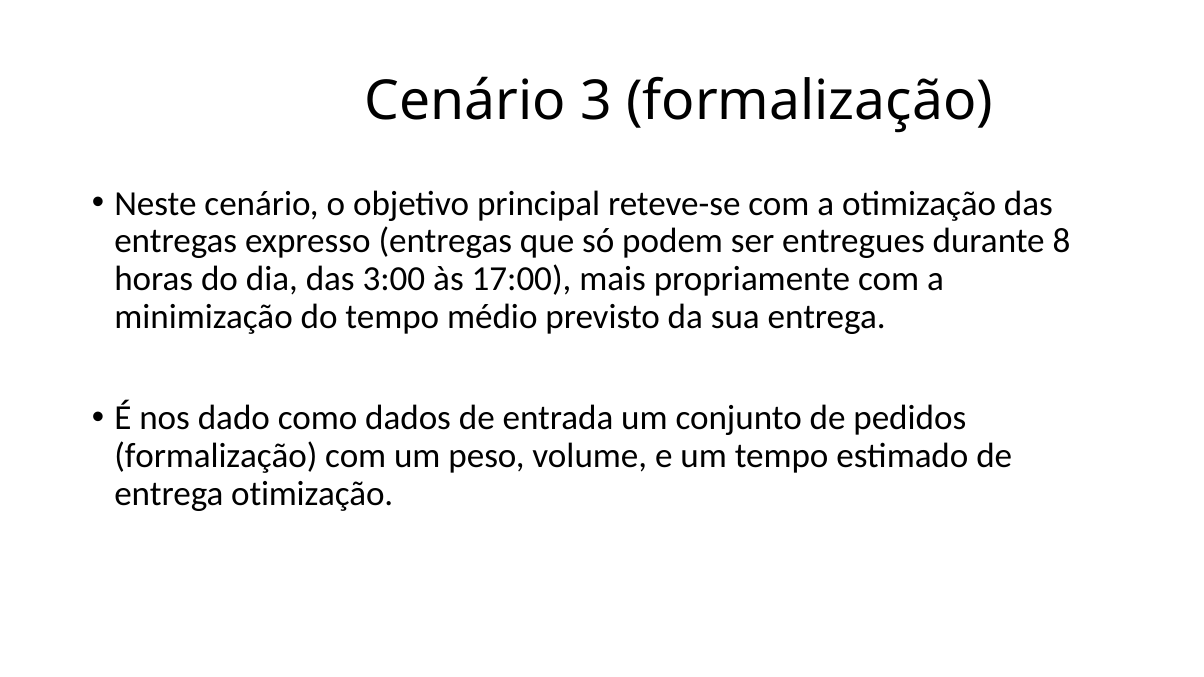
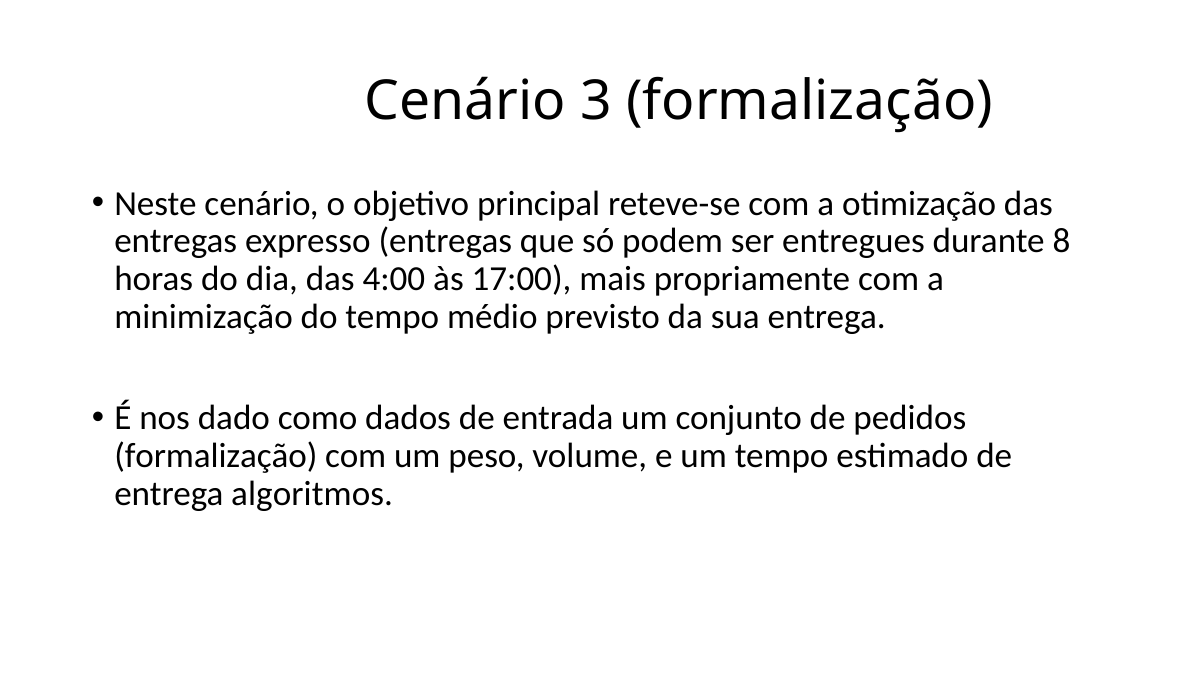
3:00: 3:00 -> 4:00 (394, 279)
entrega otimização: otimização -> algoritmos (312, 494)
